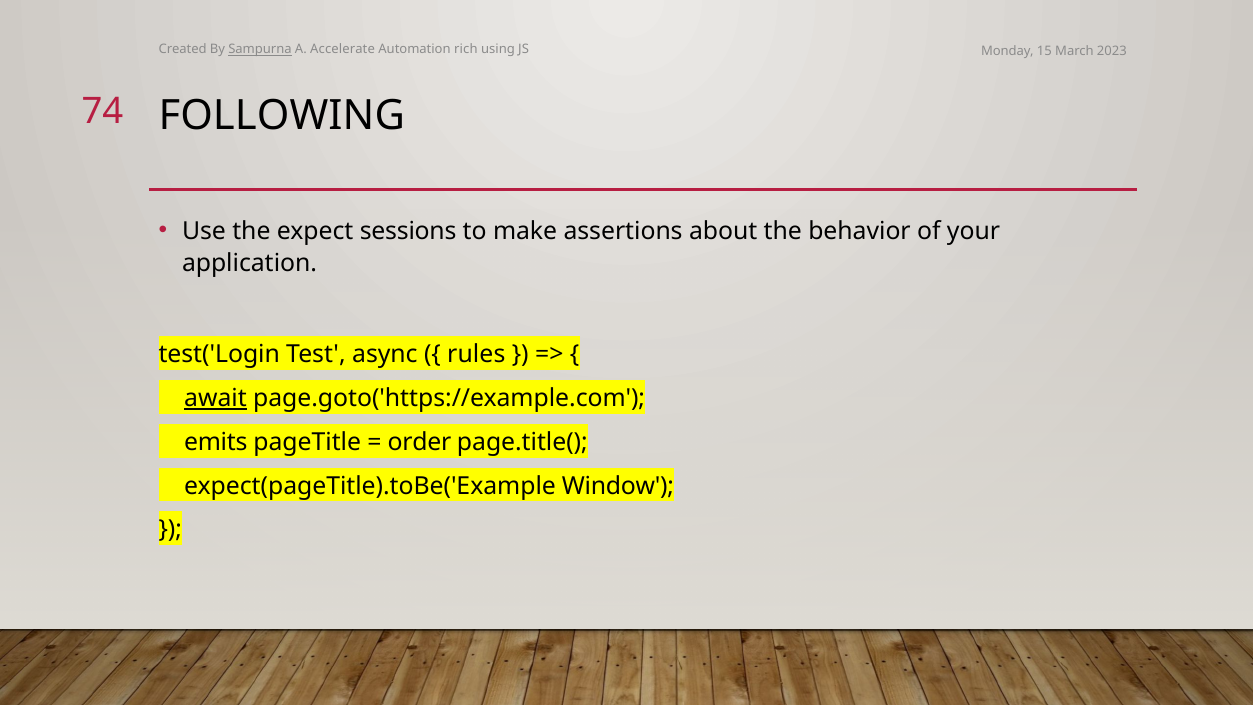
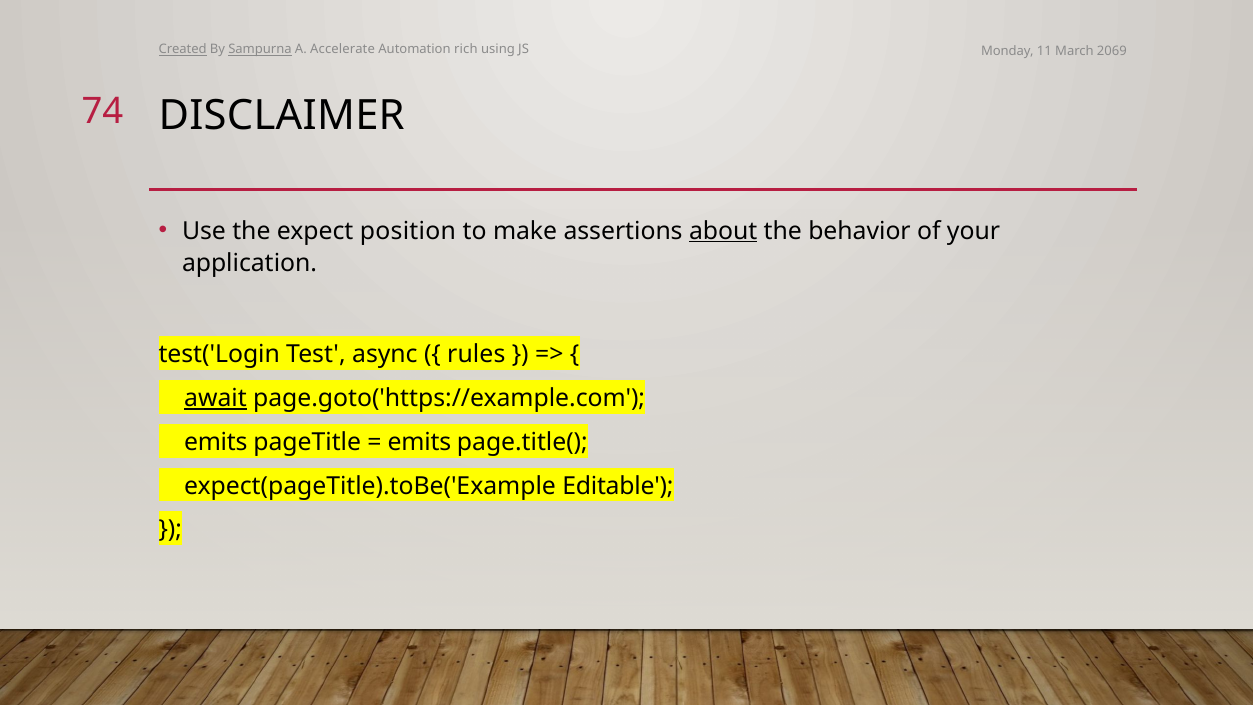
Created underline: none -> present (183, 50)
15: 15 -> 11 (1044, 51)
2023: 2023 -> 2069 (1112, 51)
FOLLOWING: FOLLOWING -> DISCLAIMER (282, 116)
sessions: sessions -> position (408, 231)
about underline: none -> present (723, 231)
order: order -> emits (419, 442)
Window: Window -> Editable (618, 486)
